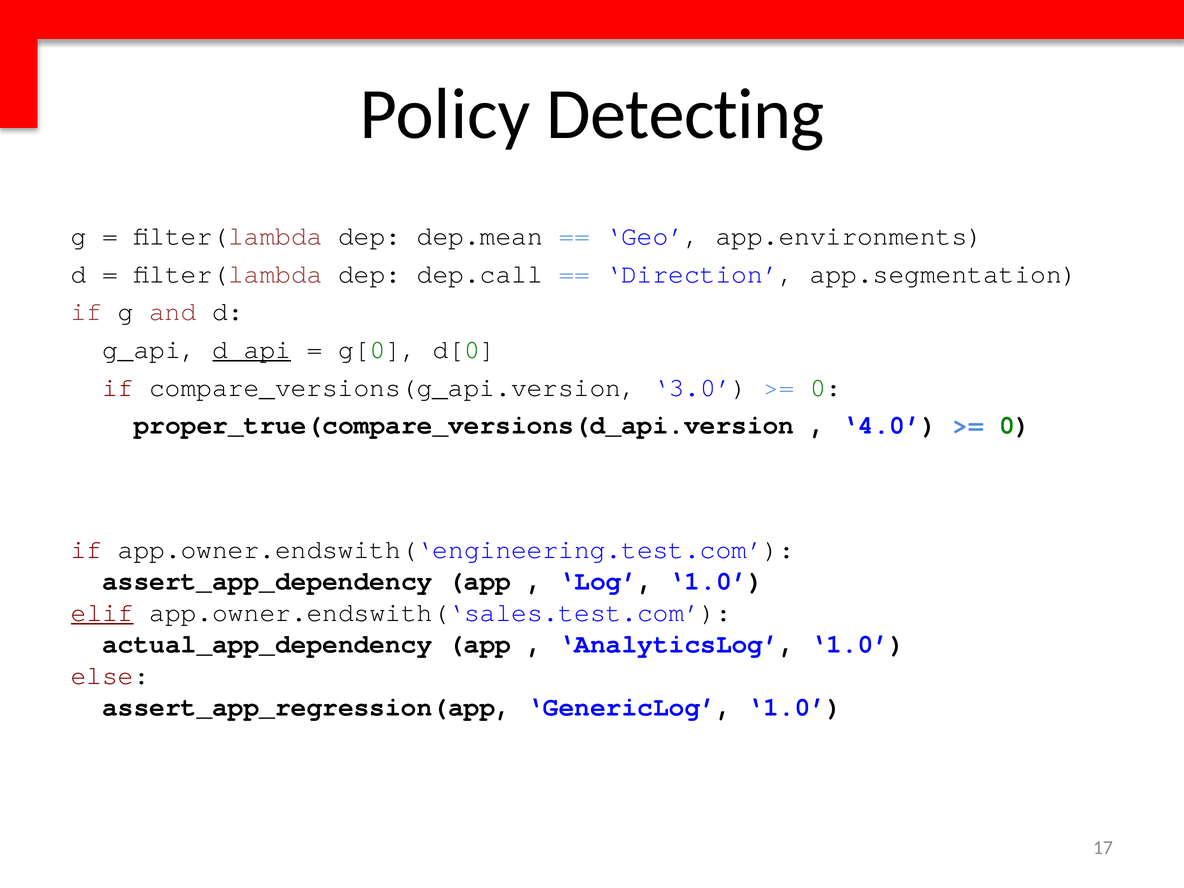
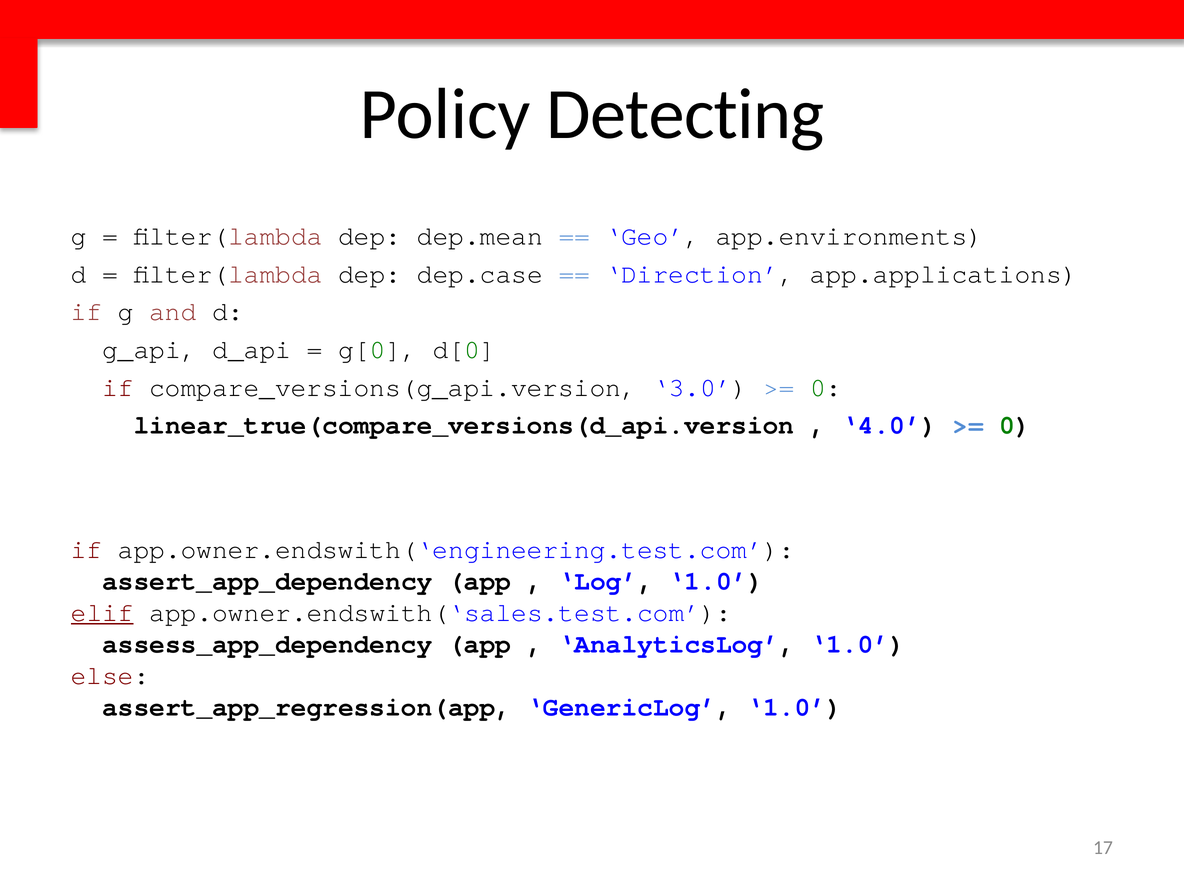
dep.call: dep.call -> dep.case (480, 274)
app.segmentation: app.segmentation -> app.applications (944, 274)
d_api underline: present -> none (252, 350)
proper_true(compare_versions(d_api.version: proper_true(compare_versions(d_api.version -> linear_true(compare_versions(d_api.version (464, 425)
actual_app_dependency: actual_app_dependency -> assess_app_dependency (267, 644)
